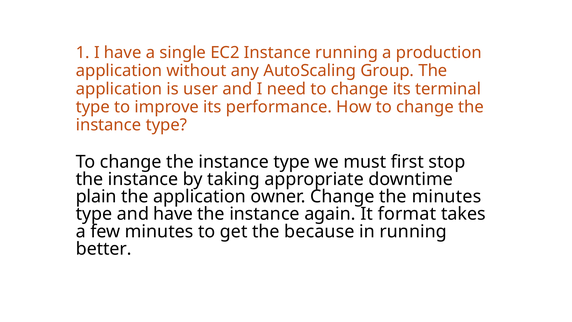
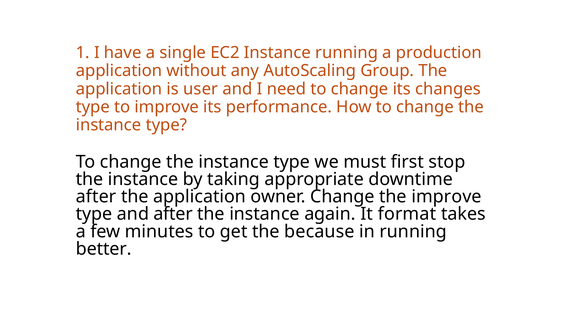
terminal: terminal -> changes (448, 89)
plain: plain -> after (96, 196)
the minutes: minutes -> improve (447, 196)
and have: have -> after (173, 214)
